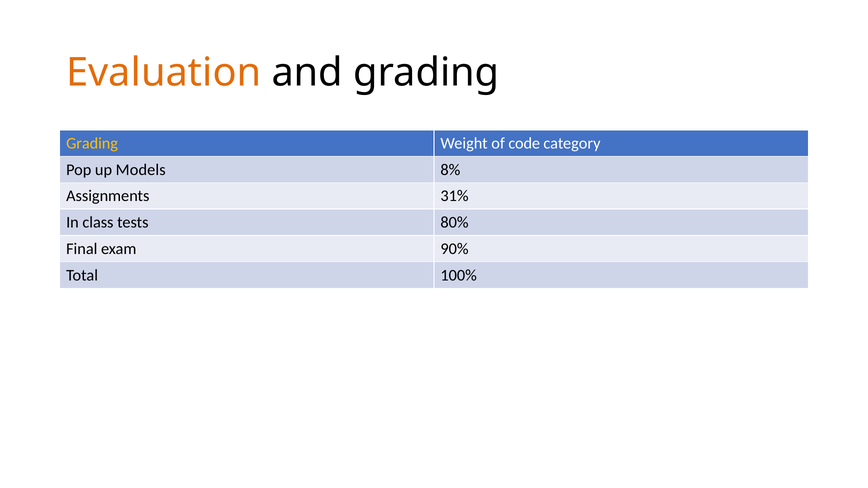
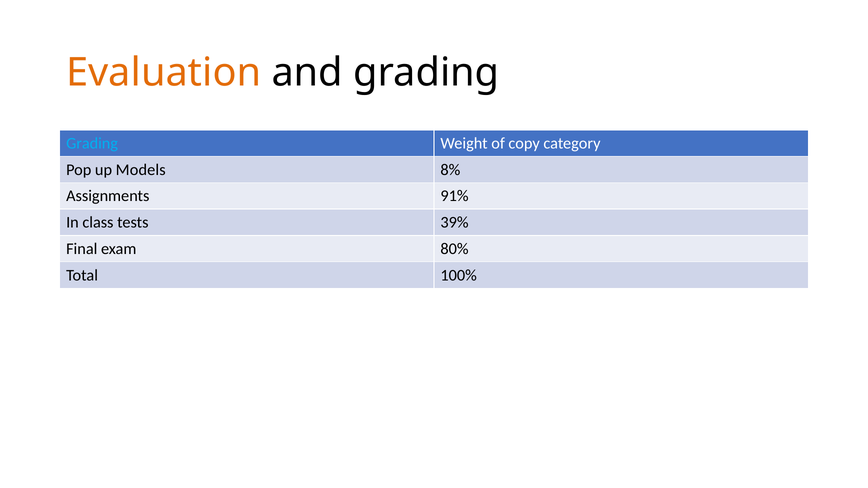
Grading colour: yellow -> light blue (92, 143)
code: code -> copy (524, 143)
31%: 31% -> 91% (455, 196)
80%: 80% -> 39% (455, 223)
90%: 90% -> 80% (455, 249)
